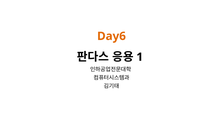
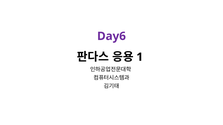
Day6 colour: orange -> purple (111, 36)
